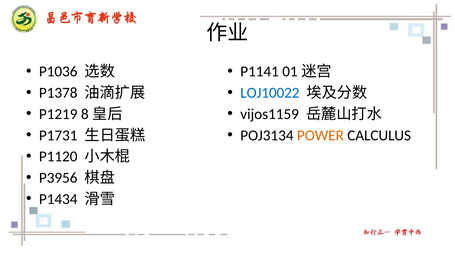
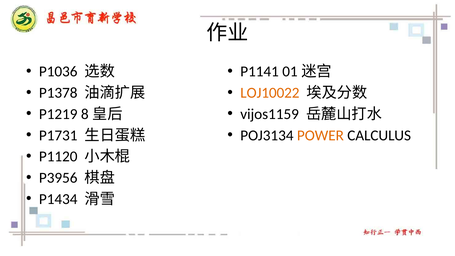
LOJ10022 colour: blue -> orange (270, 93)
